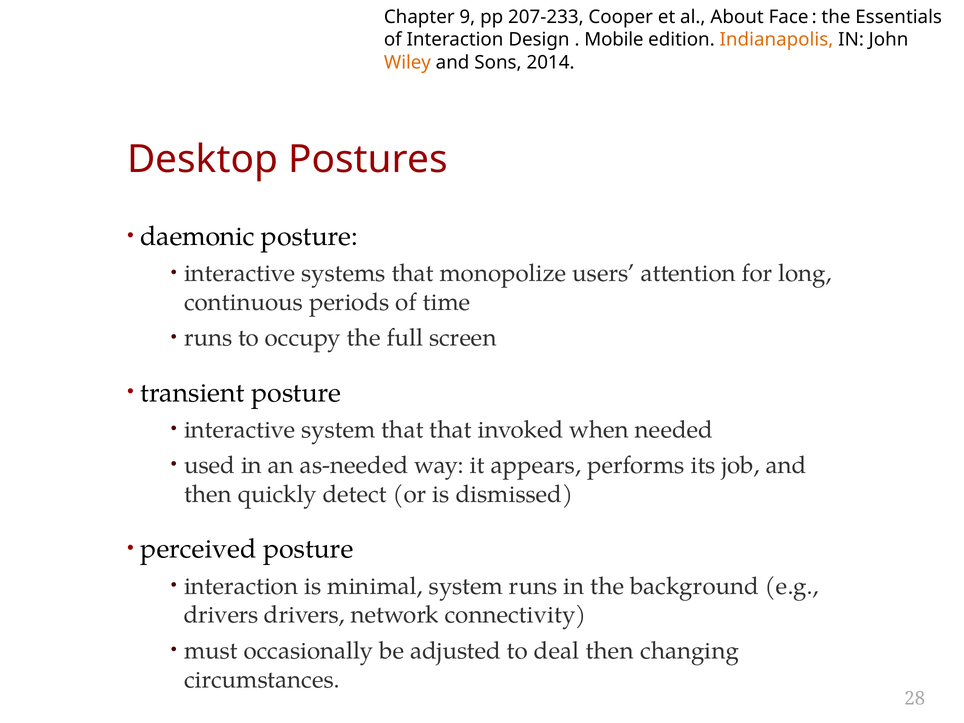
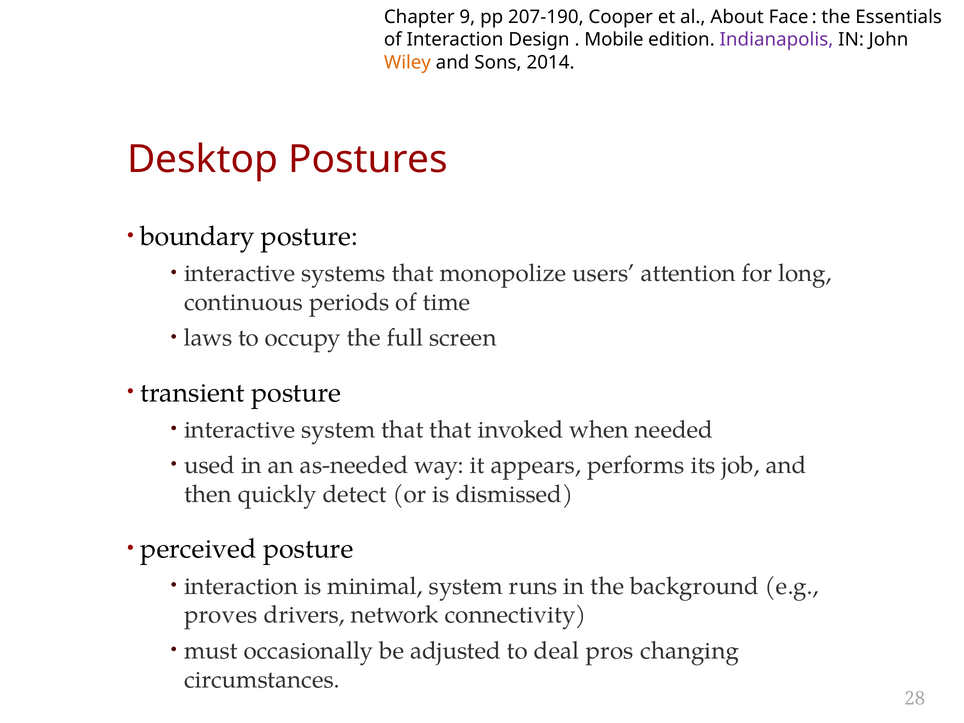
207-233: 207-233 -> 207-190 (546, 17)
Indianapolis colour: orange -> purple (776, 40)
daemonic: daemonic -> boundary (197, 236)
runs: runs -> laws (208, 338)
drivers: drivers -> proves (221, 615)
deal then: then -> pros (610, 651)
